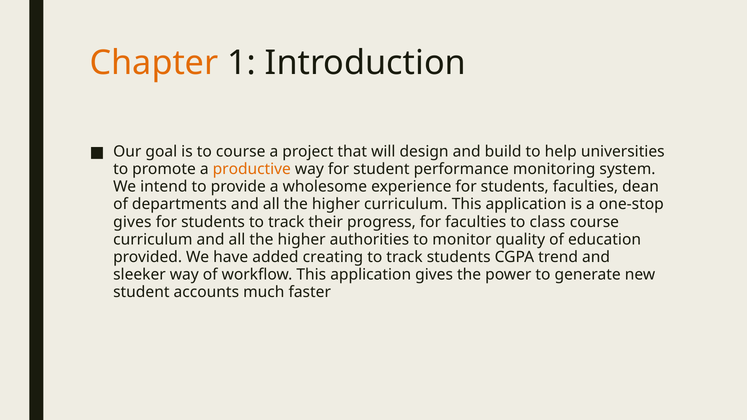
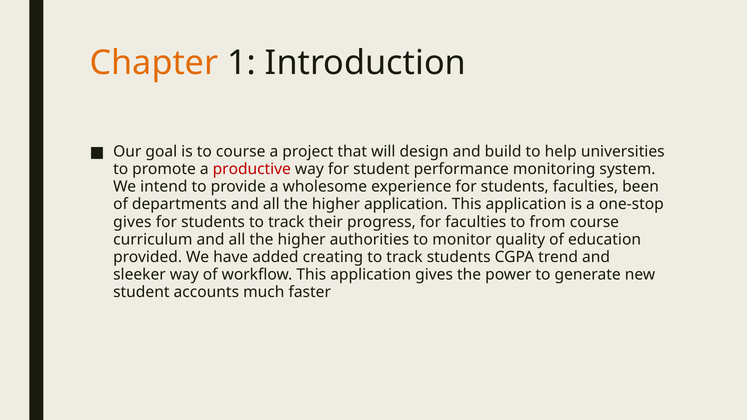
productive colour: orange -> red (252, 169)
dean: dean -> been (641, 187)
higher curriculum: curriculum -> application (406, 204)
class: class -> from (547, 222)
